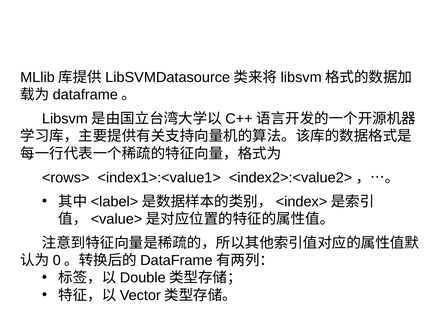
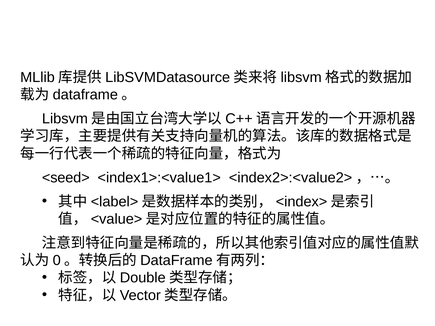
<rows>: <rows> -> <seed> (66, 178)
